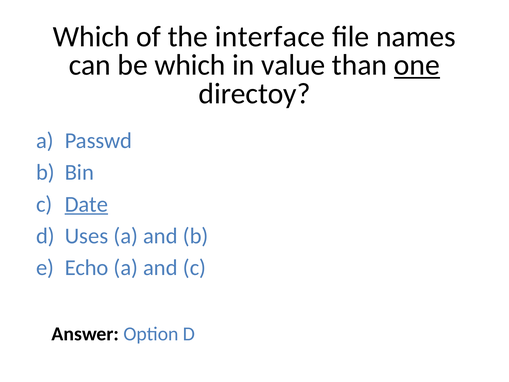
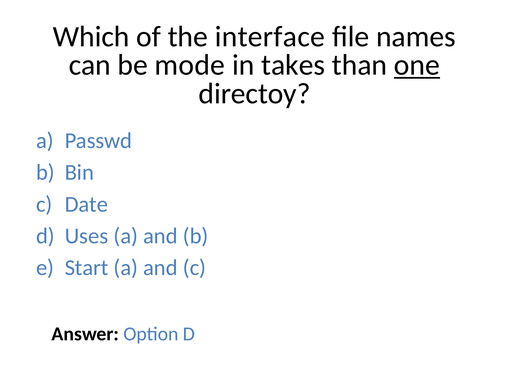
be which: which -> mode (190, 65)
value: value -> takes (293, 65)
Date underline: present -> none (86, 204)
Echo: Echo -> Start (87, 267)
